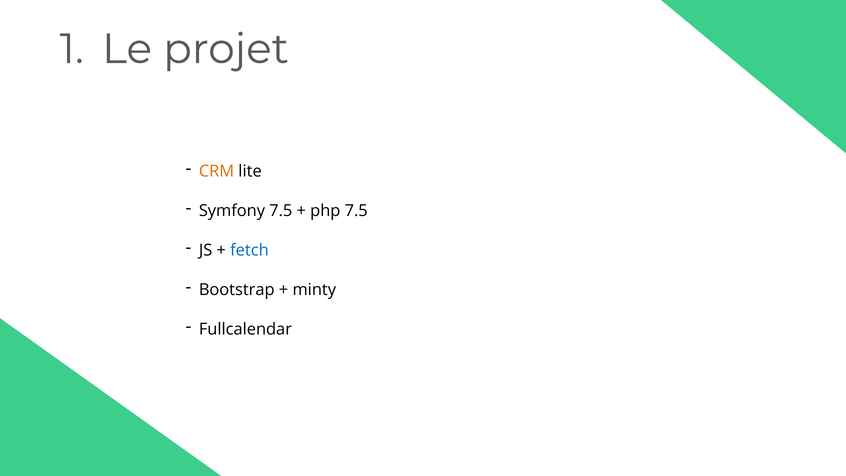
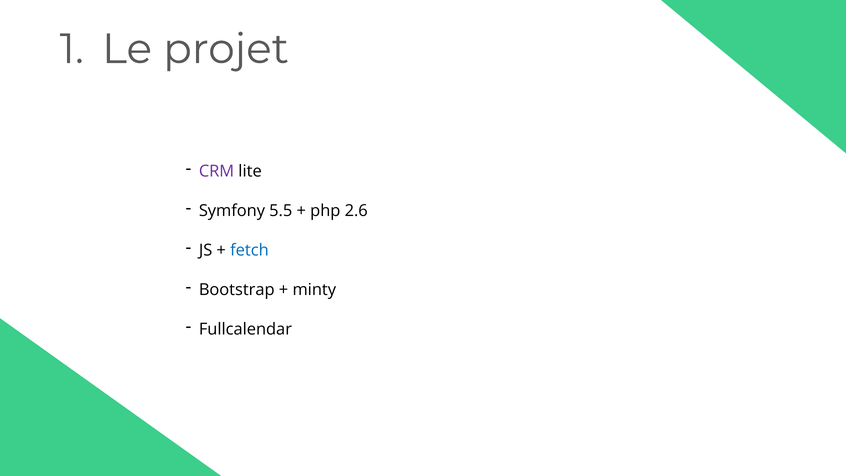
CRM colour: orange -> purple (217, 171)
Symfony 7.5: 7.5 -> 5.5 (281, 211)
php 7.5: 7.5 -> 2.6 (356, 211)
